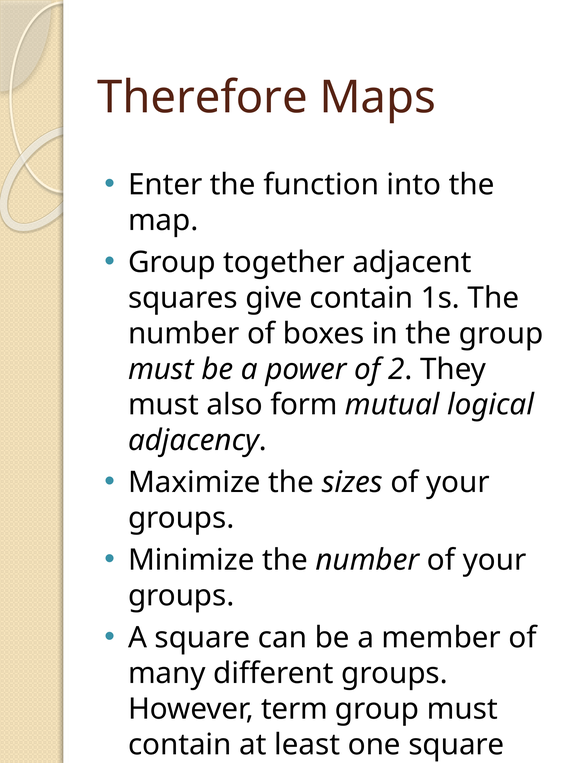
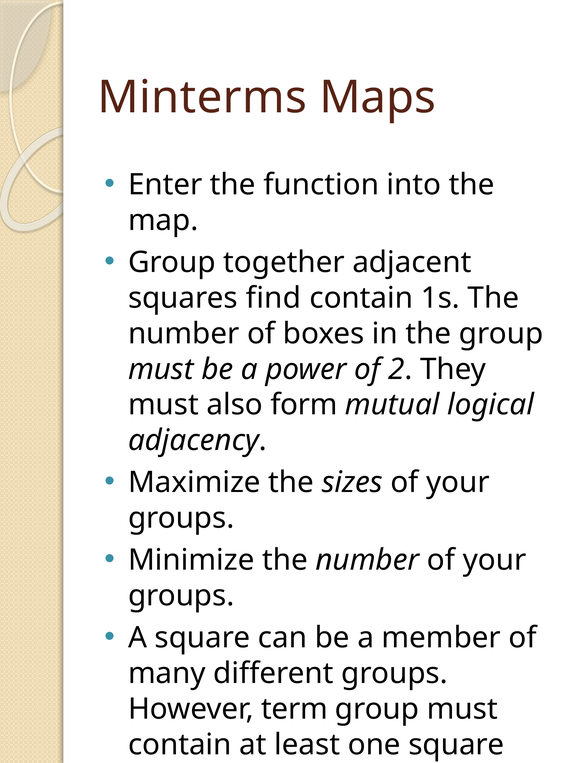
Therefore: Therefore -> Minterms (202, 97)
give: give -> find (273, 298)
